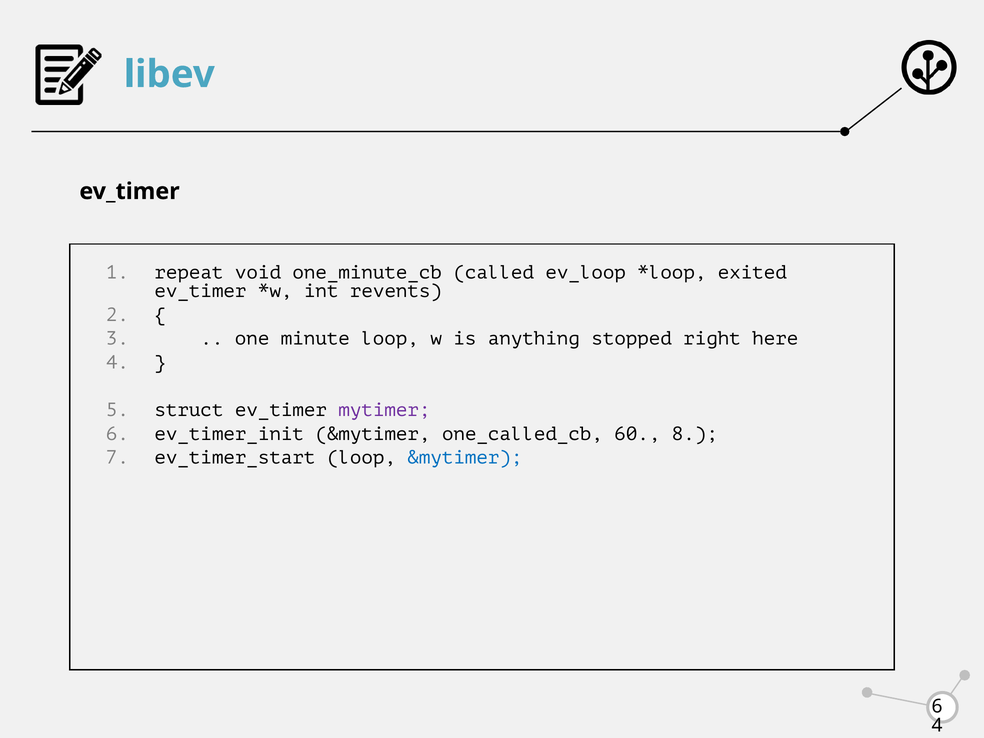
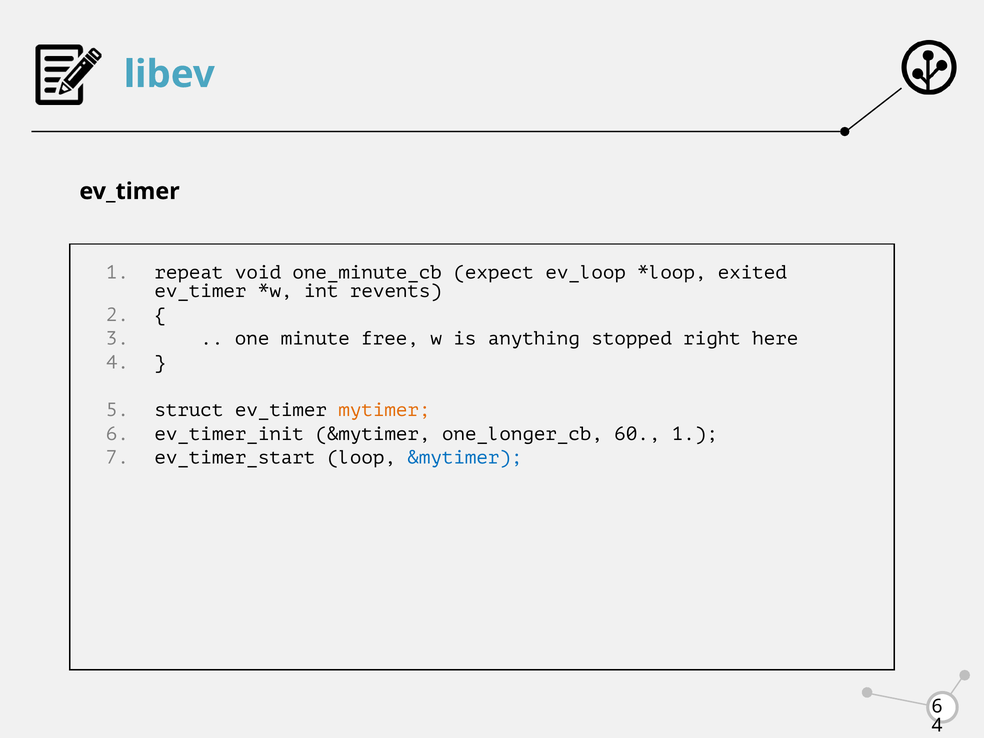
called: called -> expect (494, 273)
minute loop: loop -> free (390, 339)
mytimer colour: purple -> orange (384, 410)
one_called_cb: one_called_cb -> one_longer_cb (522, 434)
60 8: 8 -> 1 (695, 434)
